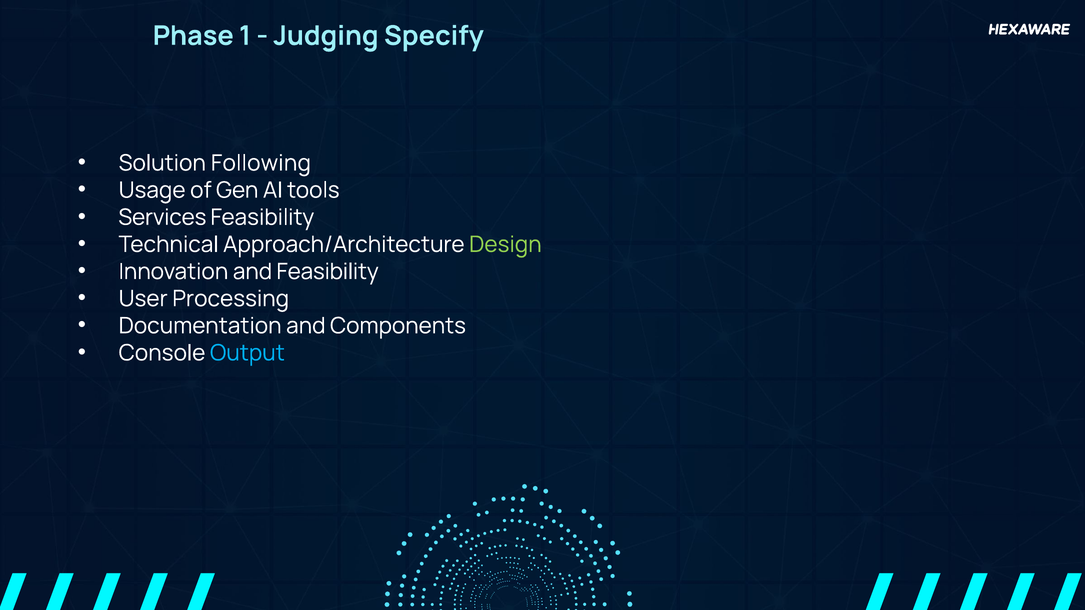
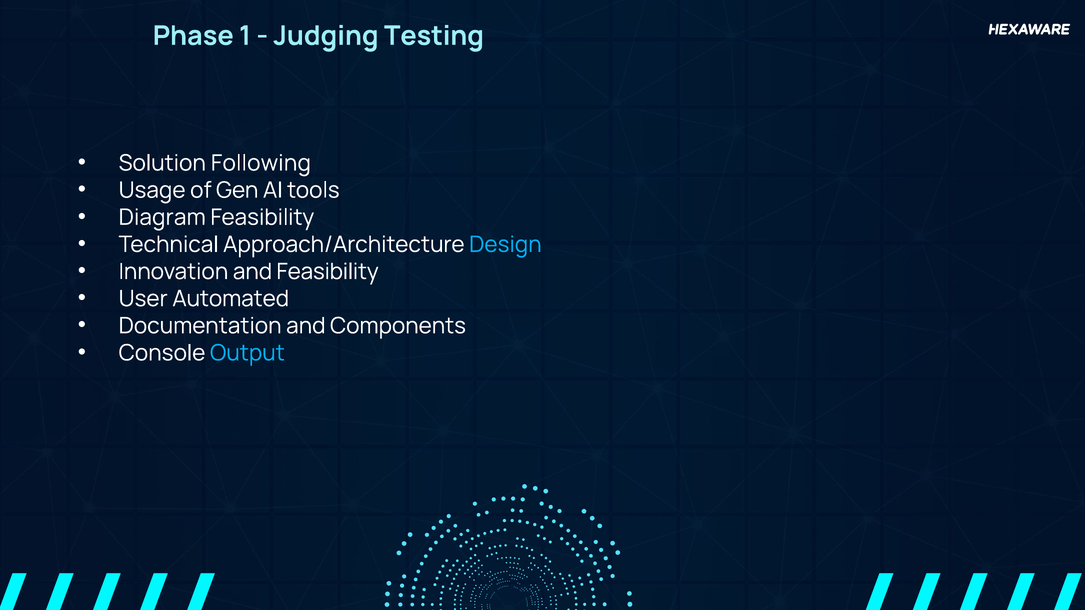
Specify: Specify -> Testing (434, 36)
Services: Services -> Diagram (162, 217)
Design colour: light green -> light blue (505, 245)
Processing: Processing -> Automated (231, 299)
